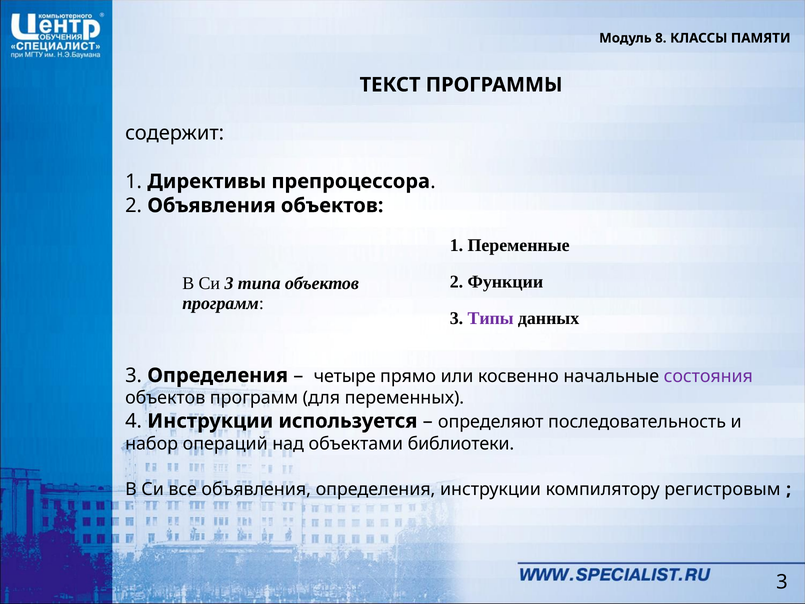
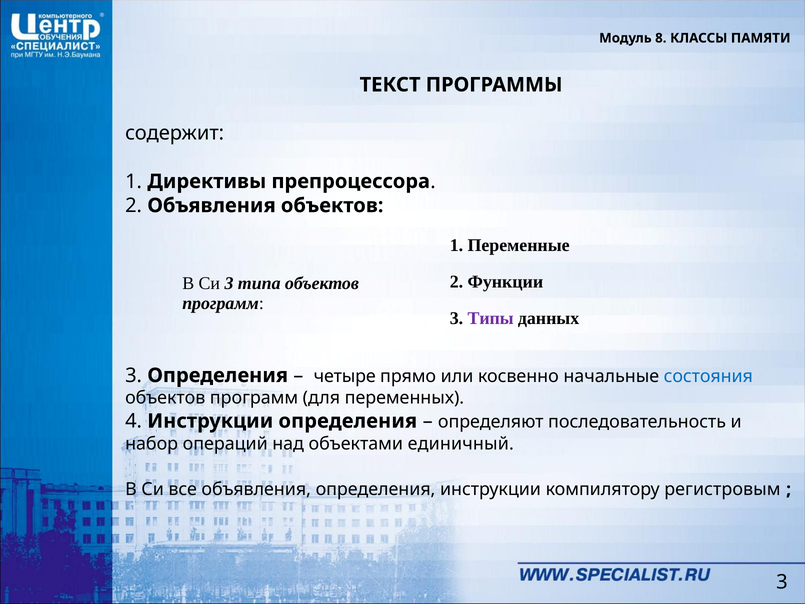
состояния colour: purple -> blue (708, 376)
Инструкции используется: используется -> определения (348, 421)
библиотеки: библиотеки -> единичный (461, 444)
